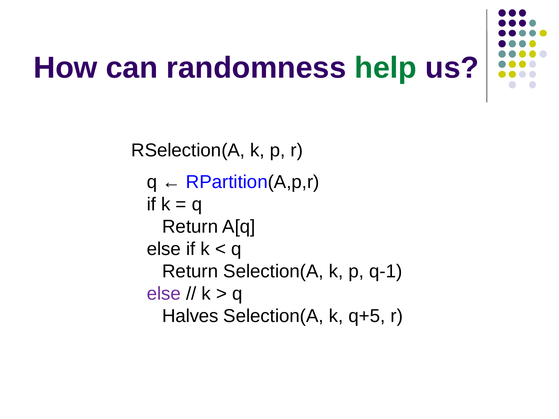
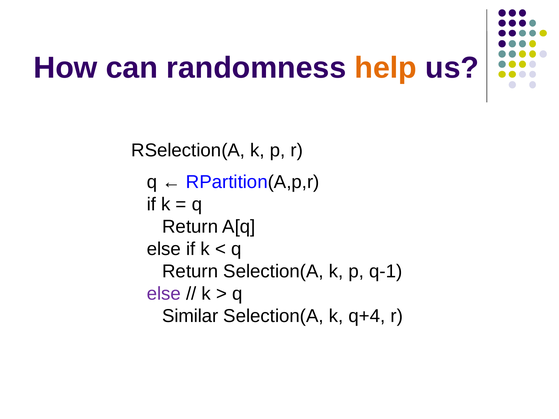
help colour: green -> orange (386, 68)
Halves: Halves -> Similar (190, 316)
q+5: q+5 -> q+4 (367, 316)
